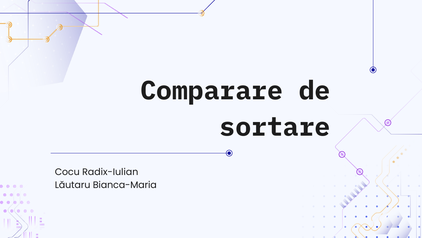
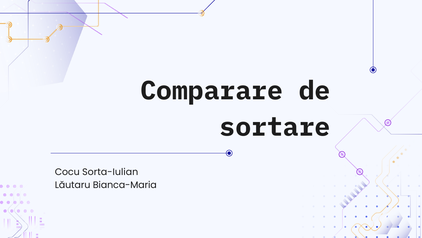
Radix-Iulian: Radix-Iulian -> Sorta-Iulian (110, 172)
